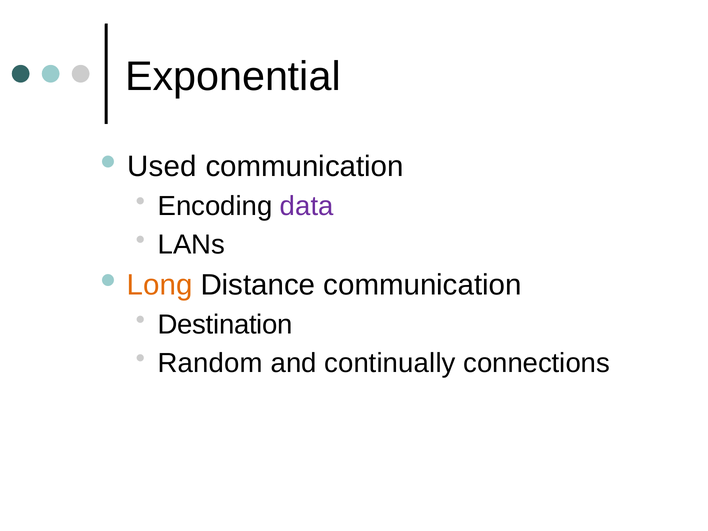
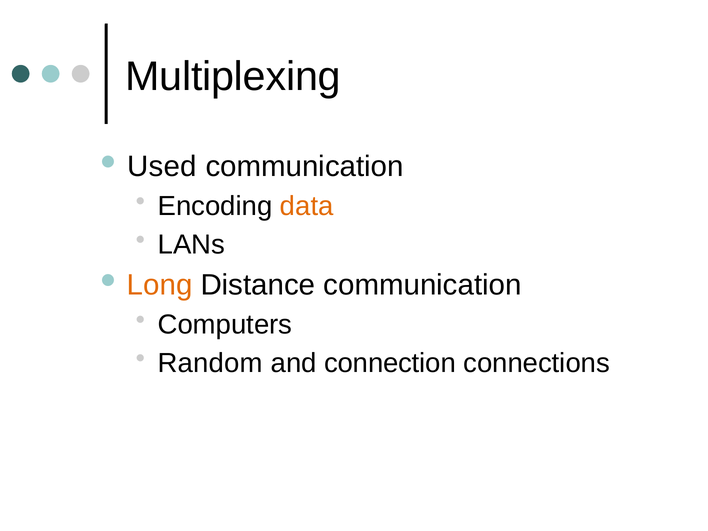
Exponential: Exponential -> Multiplexing (233, 77)
data colour: purple -> orange (307, 206)
Destination: Destination -> Computers (225, 325)
continually: continually -> connection (390, 363)
